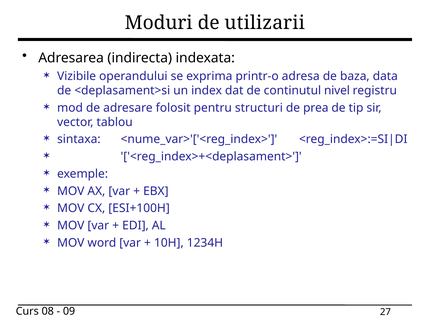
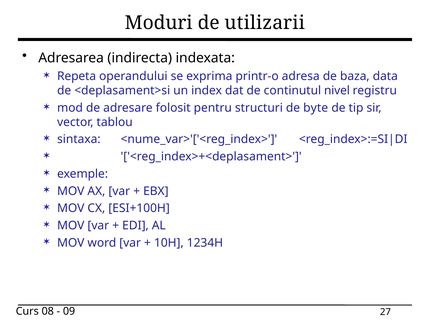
Vizibile: Vizibile -> Repeta (77, 76)
prea: prea -> byte (316, 108)
